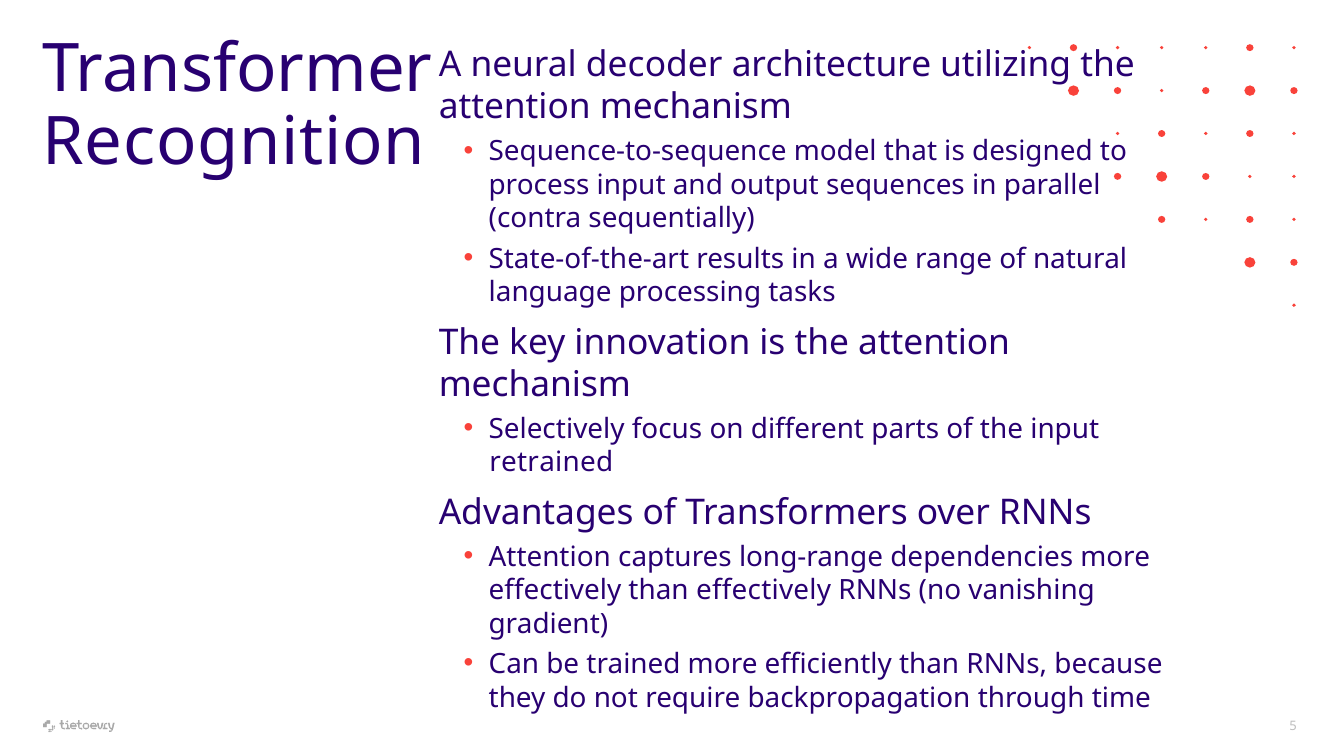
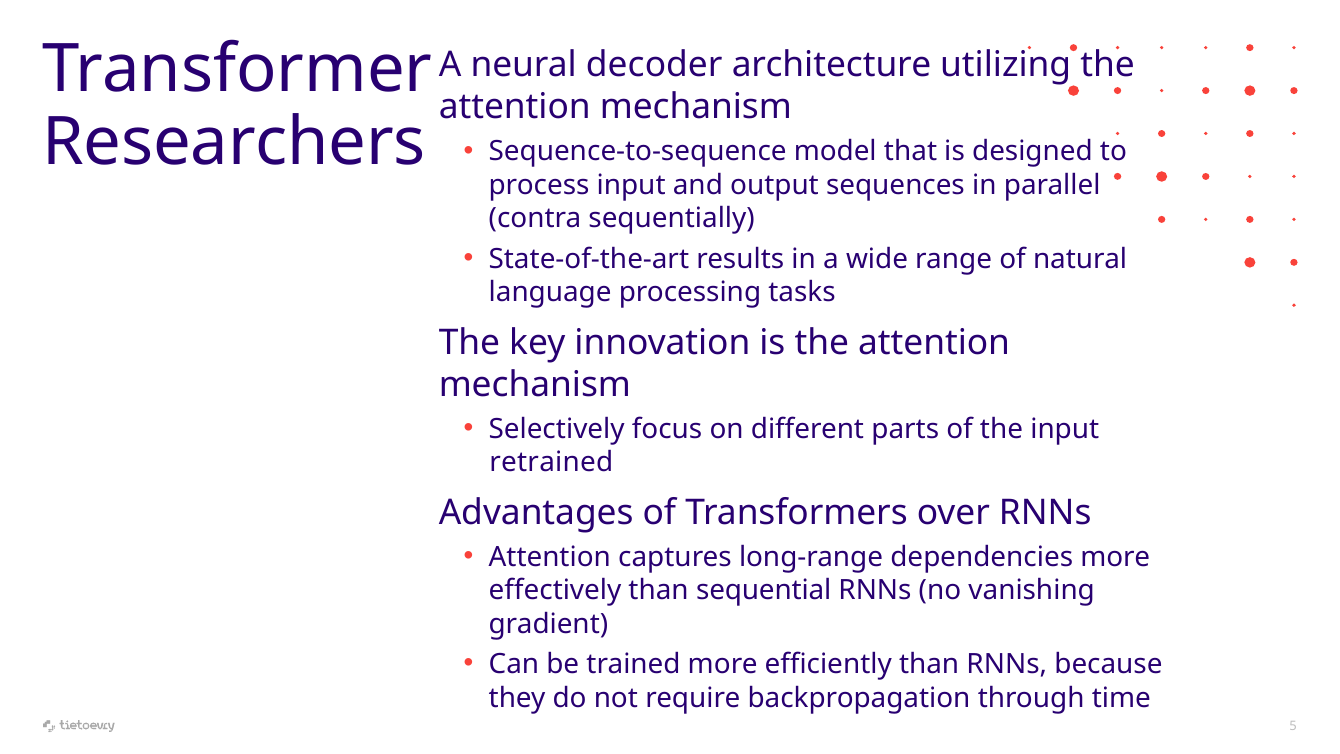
Recognition: Recognition -> Researchers (234, 142)
than effectively: effectively -> sequential (764, 590)
